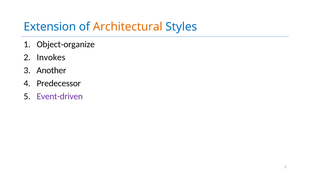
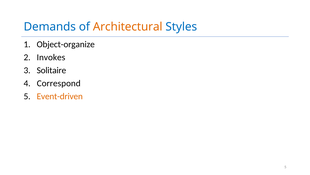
Extension: Extension -> Demands (50, 27)
Another: Another -> Solitaire (51, 70)
Predecessor: Predecessor -> Correspond (59, 83)
Event-driven colour: purple -> orange (60, 96)
